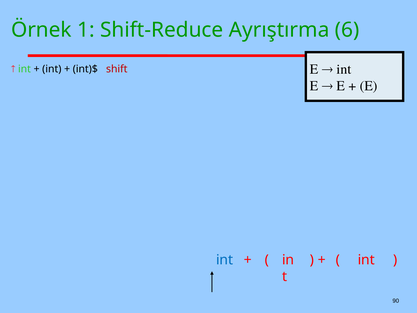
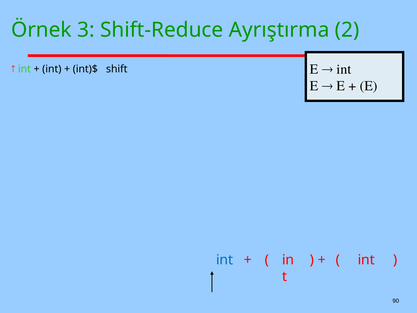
1: 1 -> 3 (86, 30)
6: 6 -> 2 (347, 30)
shift colour: red -> black (117, 69)
